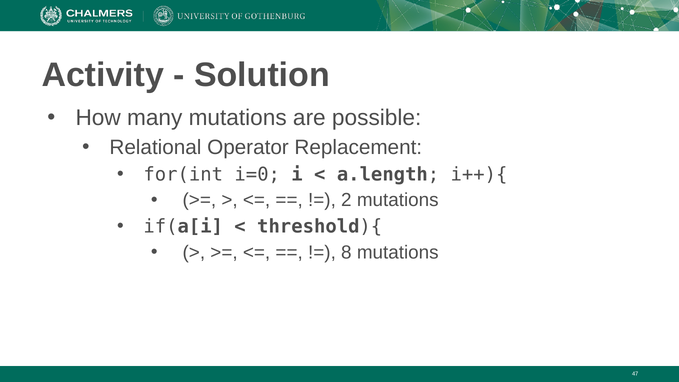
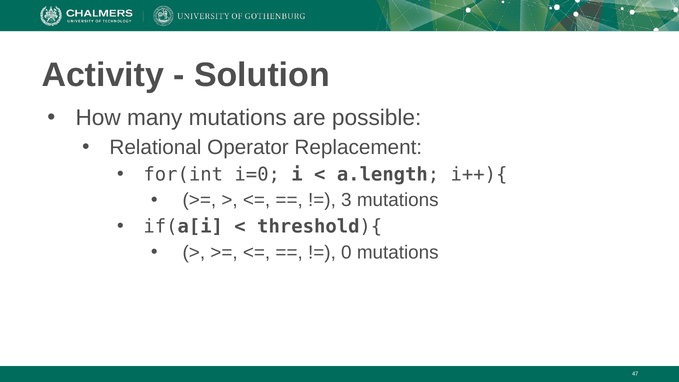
2: 2 -> 3 (346, 200)
8: 8 -> 0 (346, 252)
